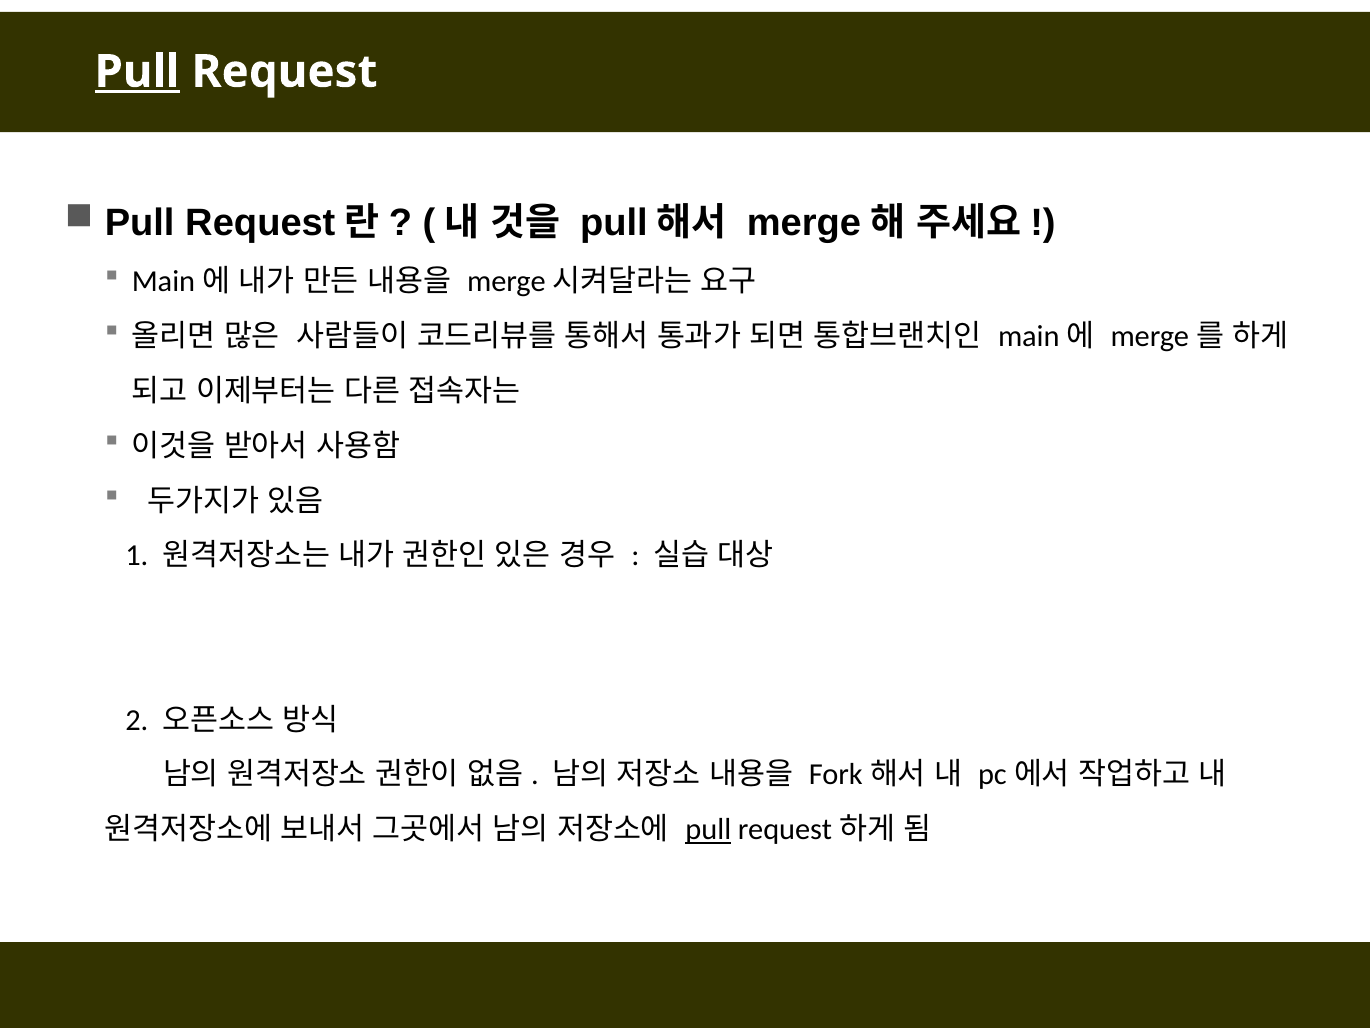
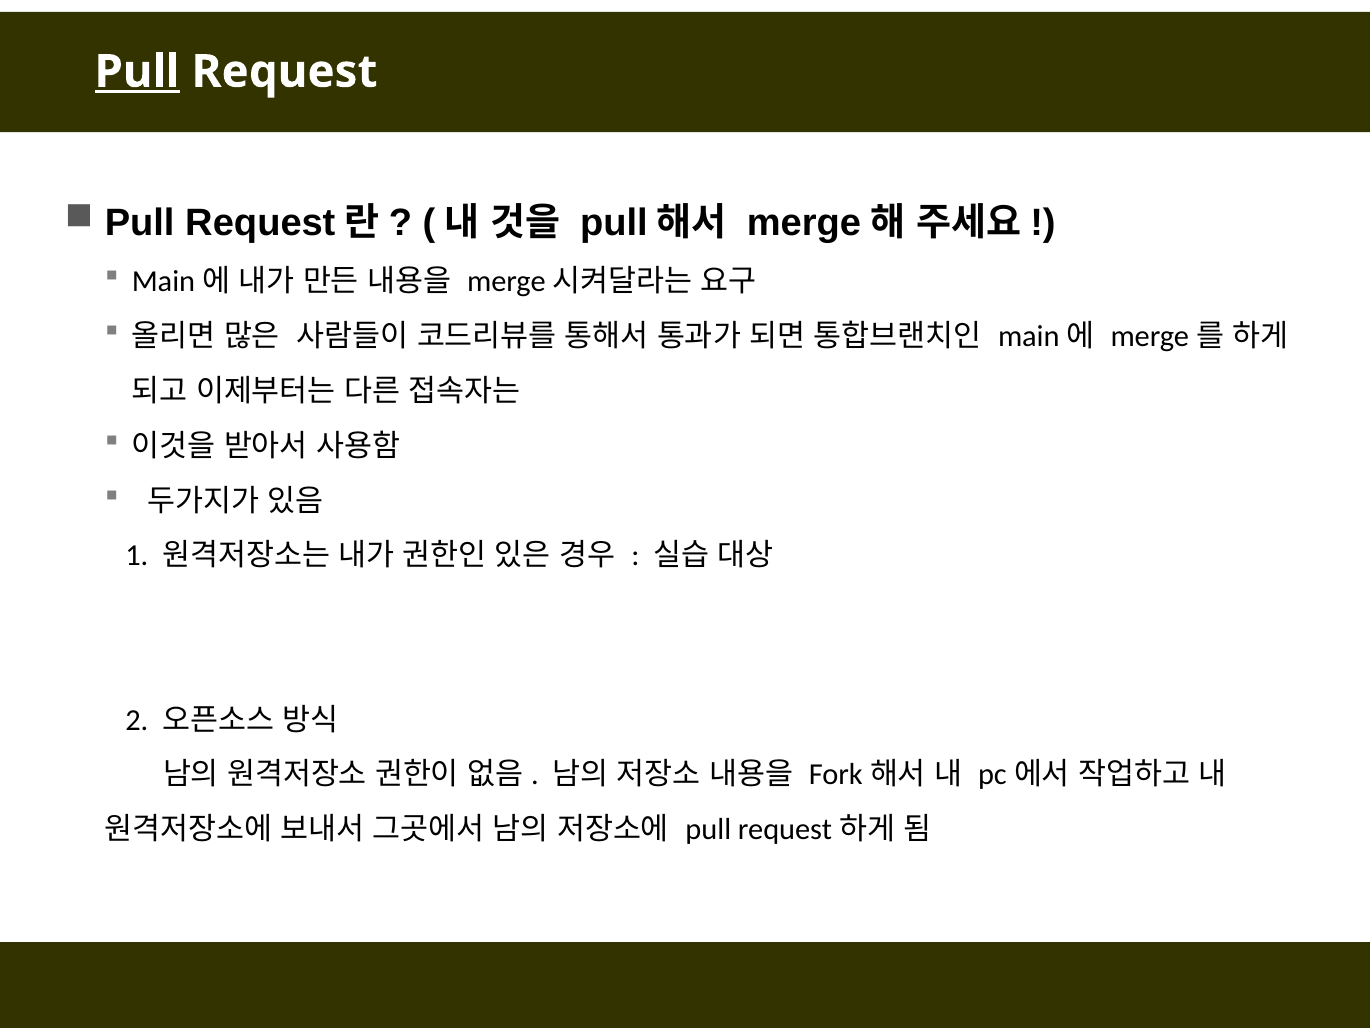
pull underline: present -> none (708, 829)
